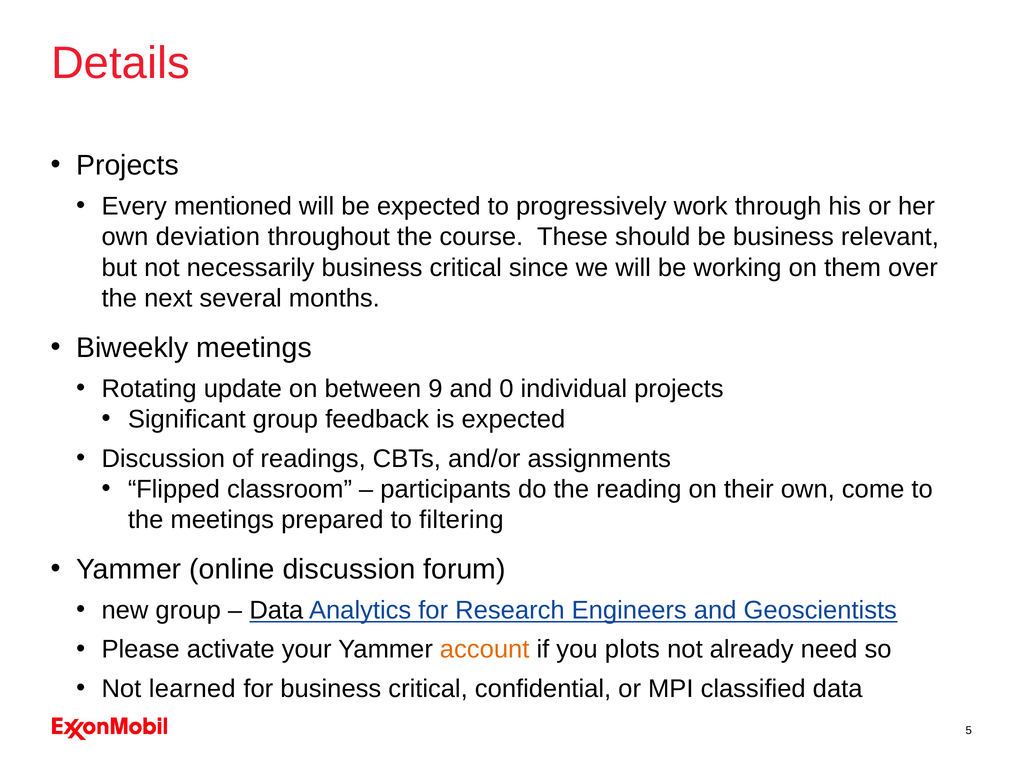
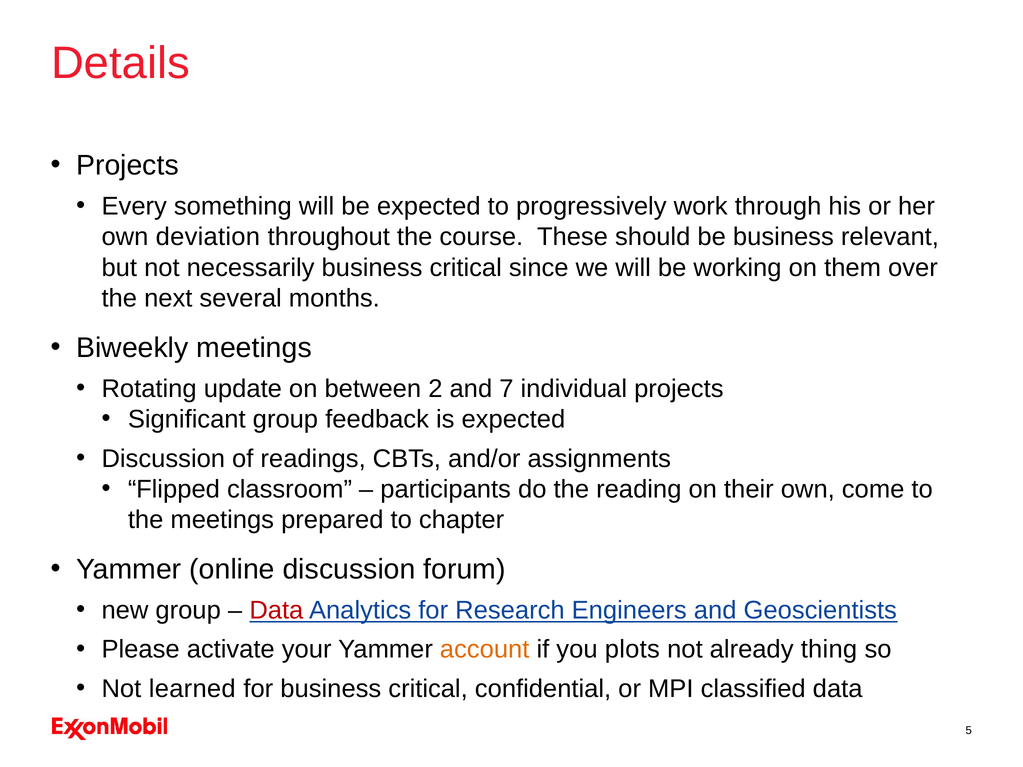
mentioned: mentioned -> something (233, 206)
9: 9 -> 2 (435, 389)
0: 0 -> 7 (506, 389)
filtering: filtering -> chapter (462, 520)
Data colour: black -> red (276, 611)
need: need -> thing (829, 650)
